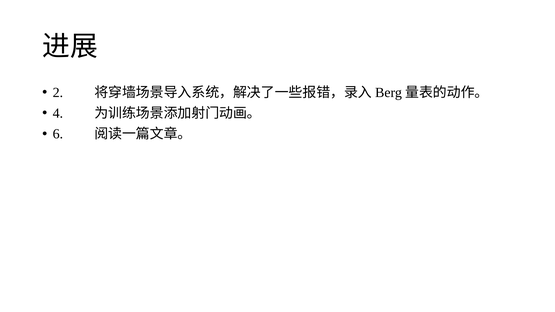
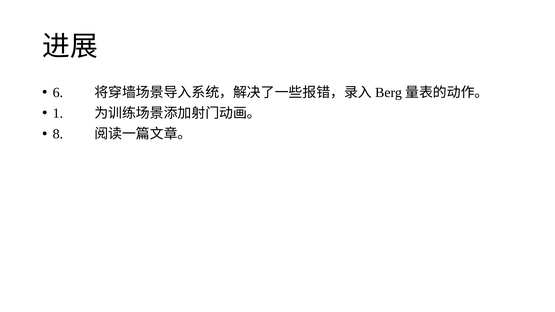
2: 2 -> 6 (58, 93)
4: 4 -> 1 (58, 113)
6: 6 -> 8 (58, 134)
